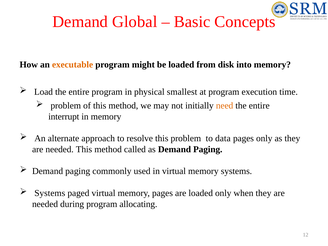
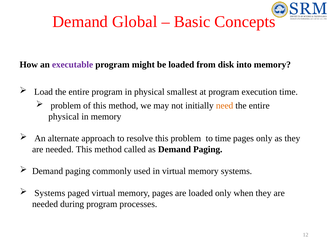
executable colour: orange -> purple (73, 65)
interrupt: interrupt -> physical (64, 117)
to data: data -> time (223, 138)
allocating: allocating -> processes (138, 204)
